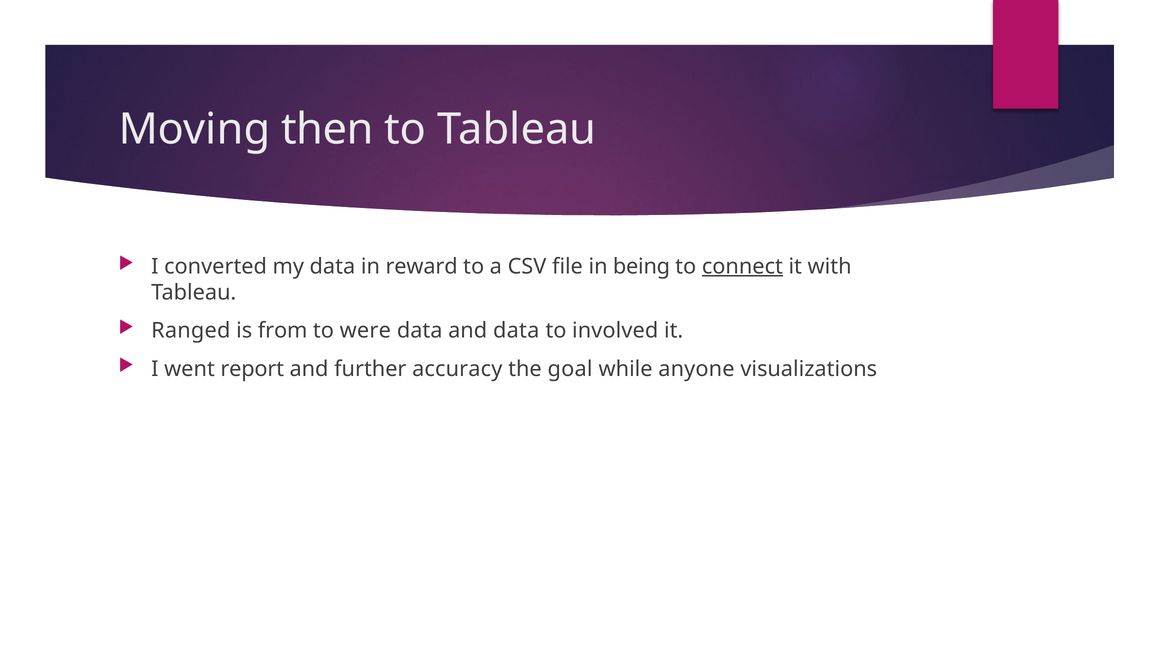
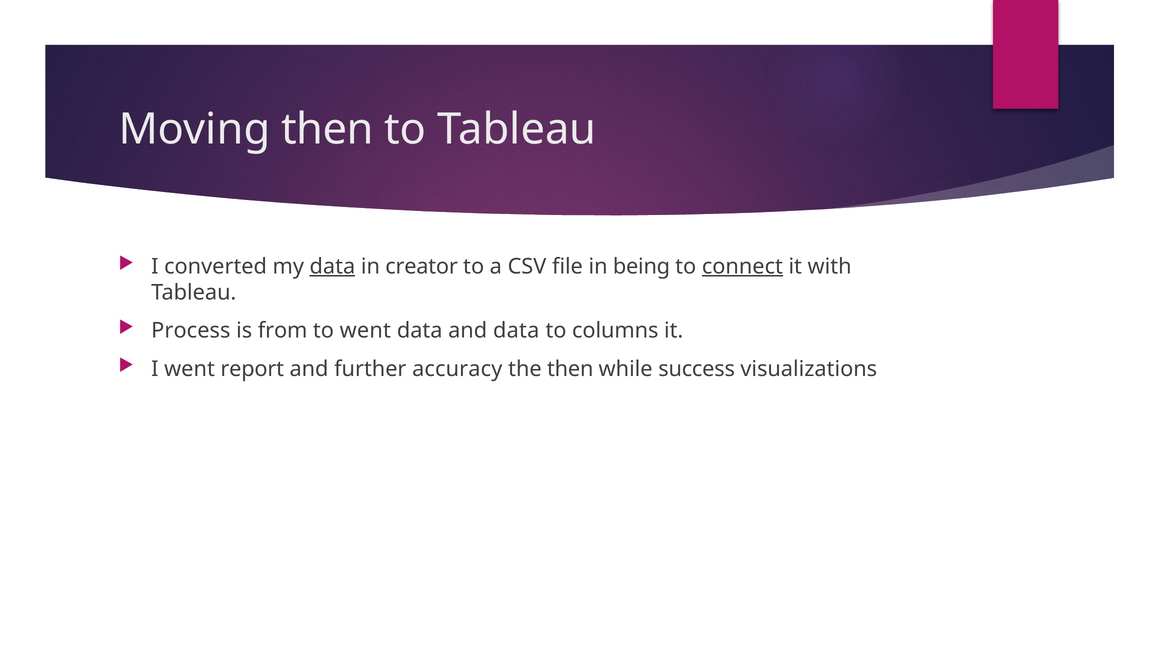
data underline: none -> present (332, 267)
reward: reward -> creator (422, 267)
Ranged: Ranged -> Process (191, 331)
to were: were -> went (365, 331)
involved: involved -> columns (615, 331)
the goal: goal -> then (570, 369)
anyone: anyone -> success (697, 369)
